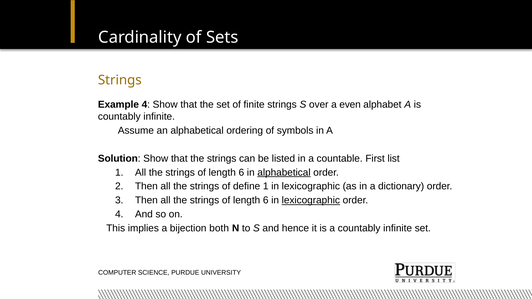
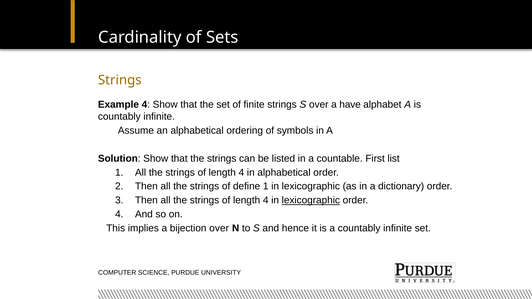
even: even -> have (350, 105)
6: 6 -> 4 (241, 173)
alphabetical underline: present -> none (284, 173)
6: 6 -> 4 (266, 200)
bijection both: both -> over (219, 228)
